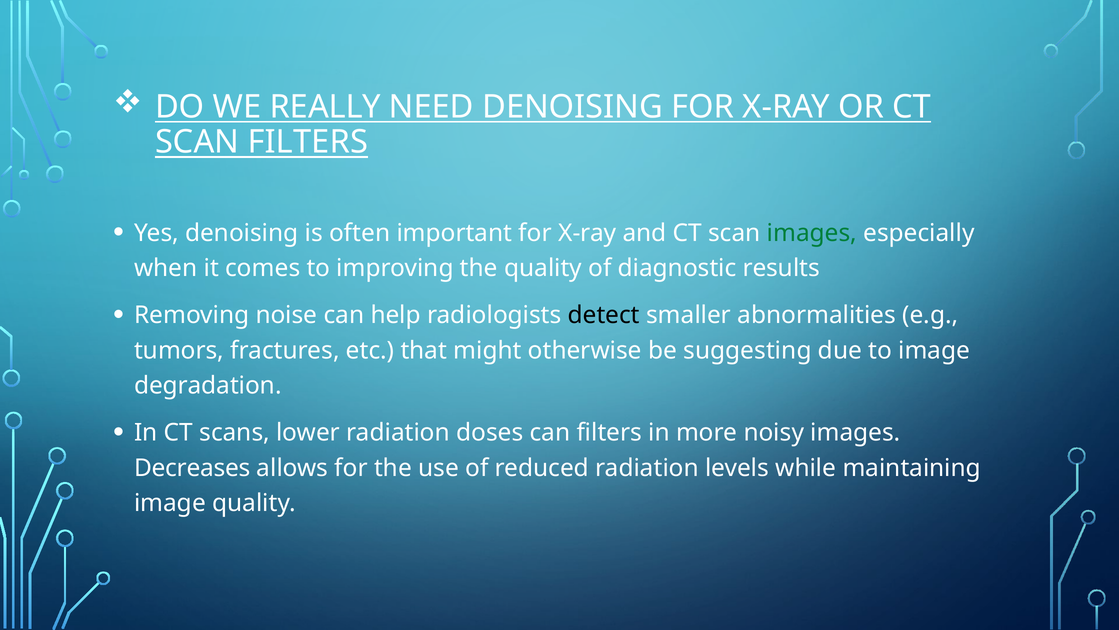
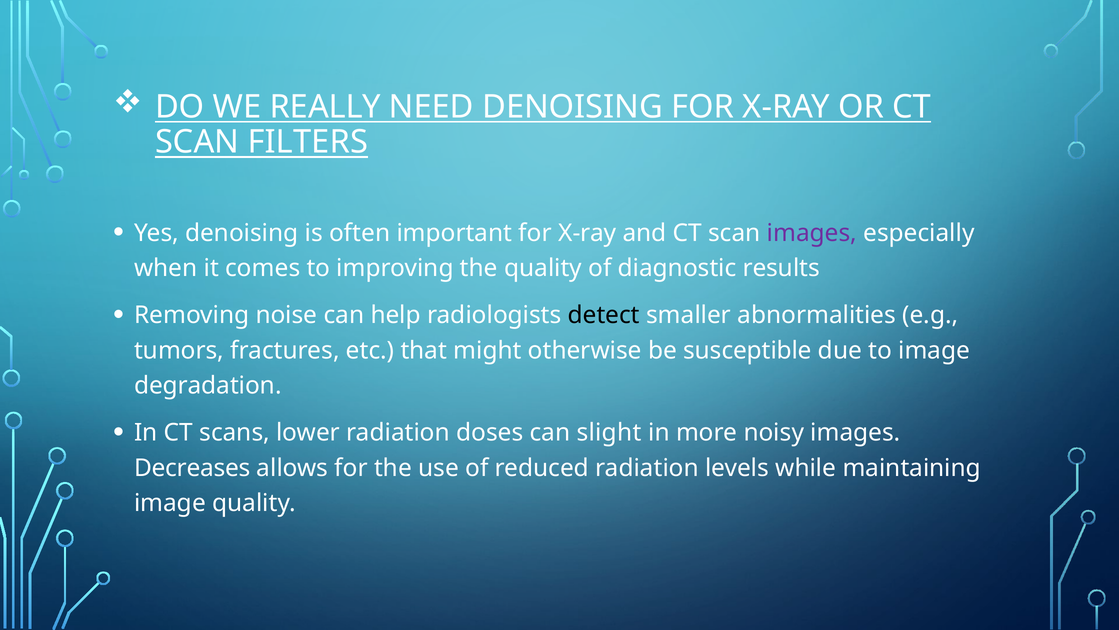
images colour: green -> purple (812, 233)
suggesting: suggesting -> susceptible (747, 350)
can filters: filters -> slight (609, 432)
